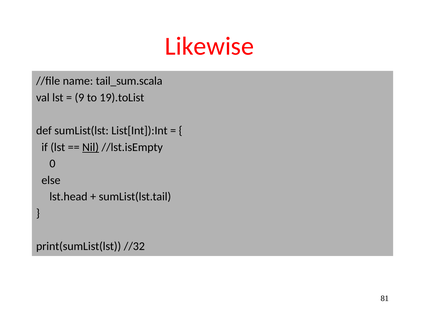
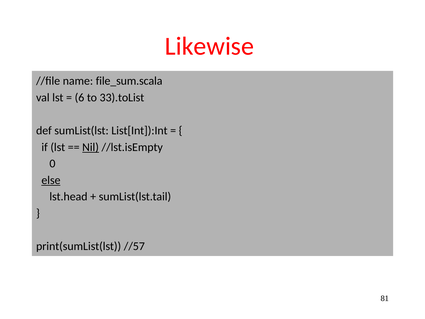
tail_sum.scala: tail_sum.scala -> file_sum.scala (129, 81)
9: 9 -> 6 (79, 97)
19).toList: 19).toList -> 33).toList (122, 97)
else underline: none -> present (51, 180)
//32: //32 -> //57 (134, 246)
